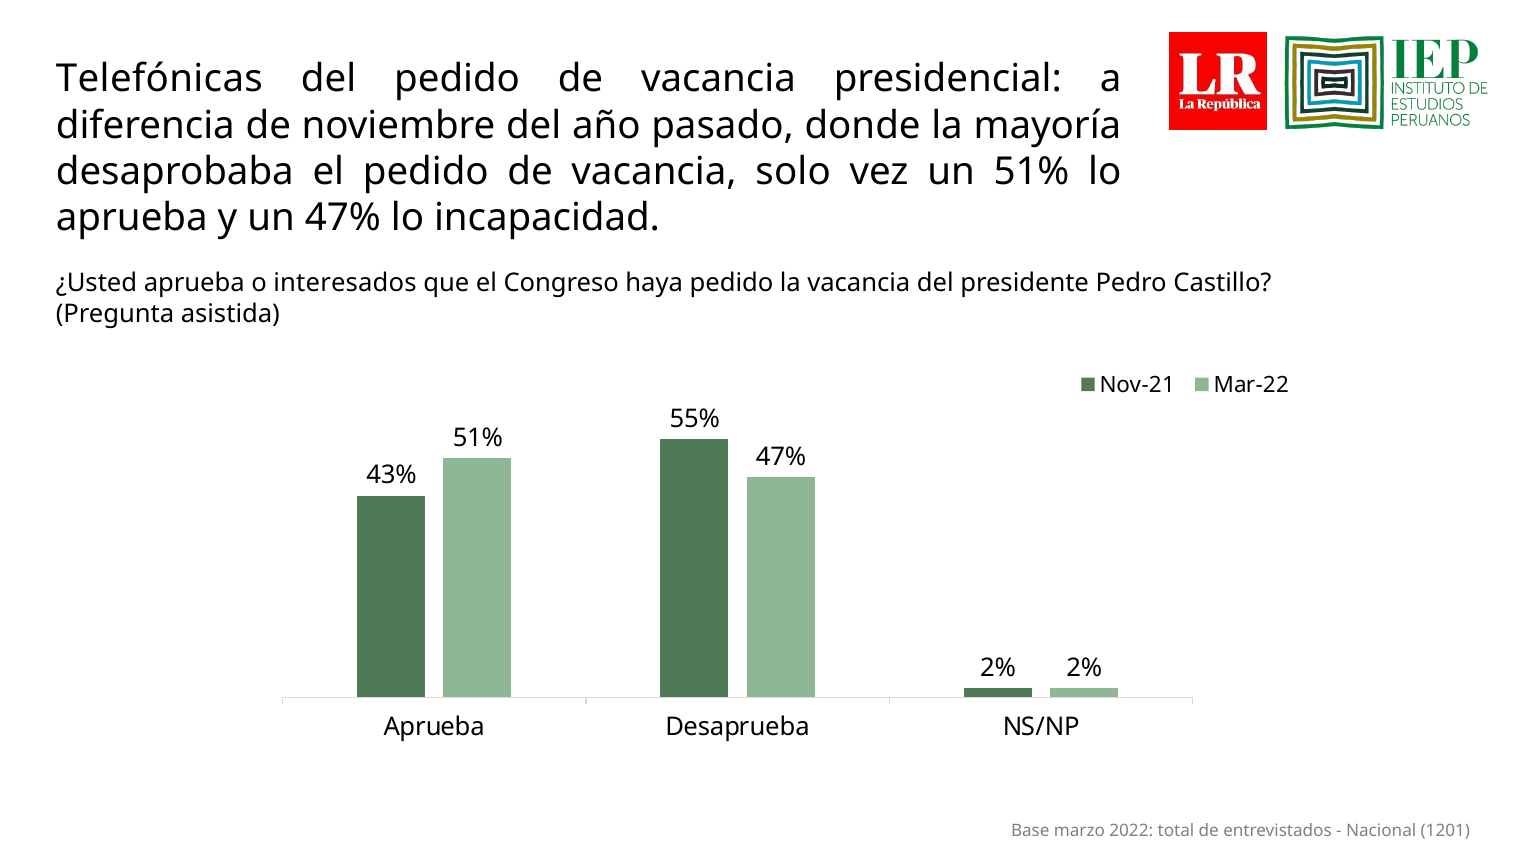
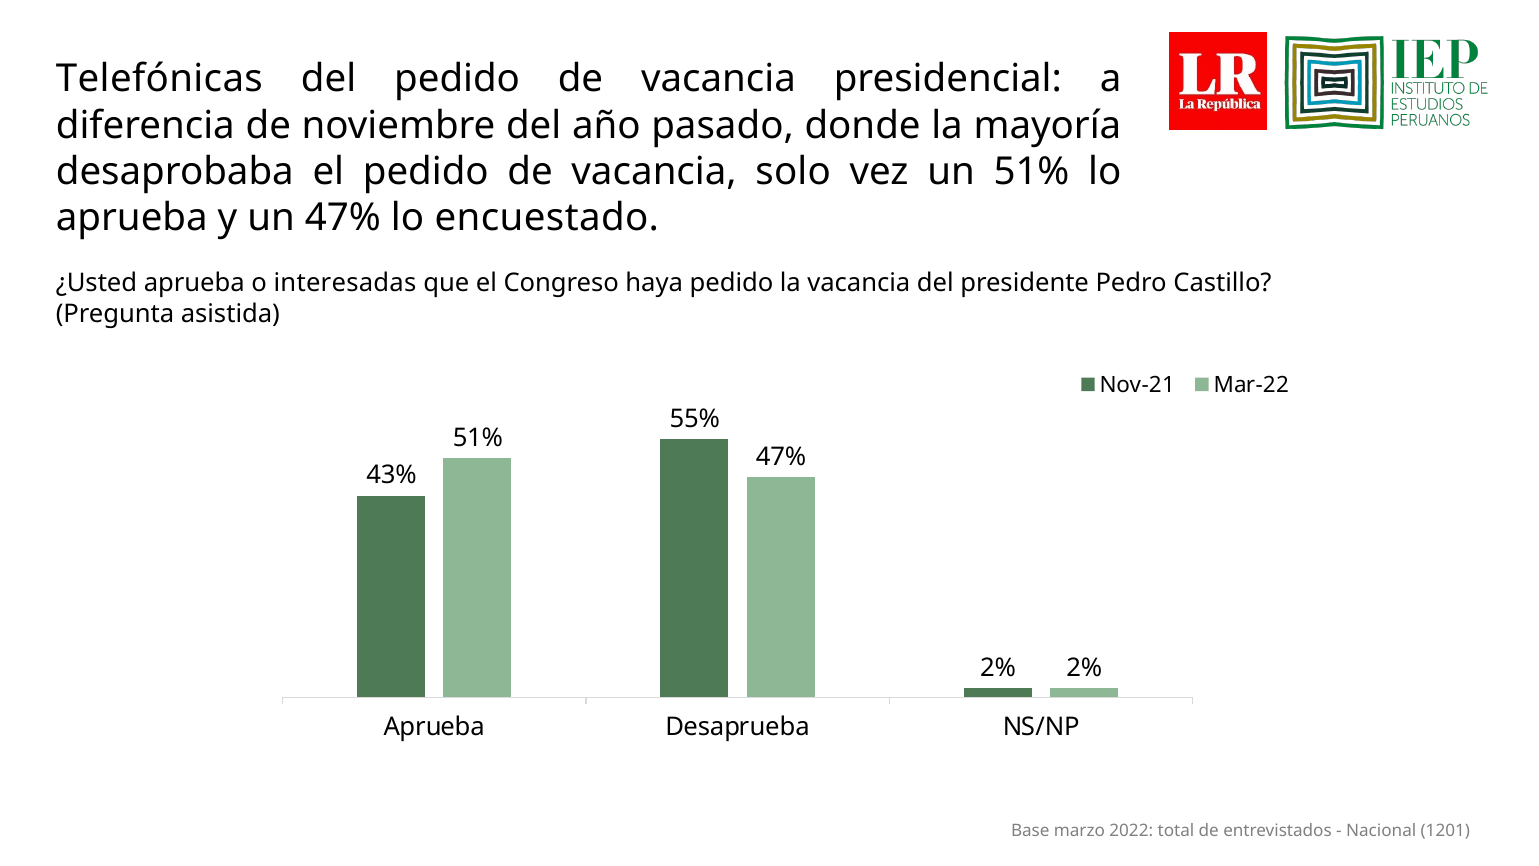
incapacidad: incapacidad -> encuestado (547, 218)
interesados: interesados -> interesadas (345, 283)
